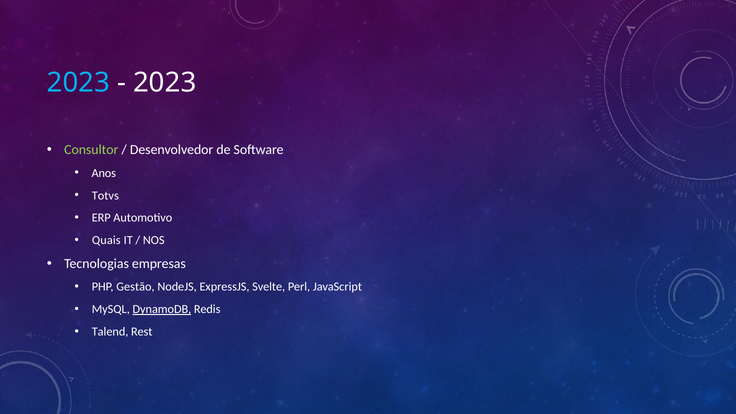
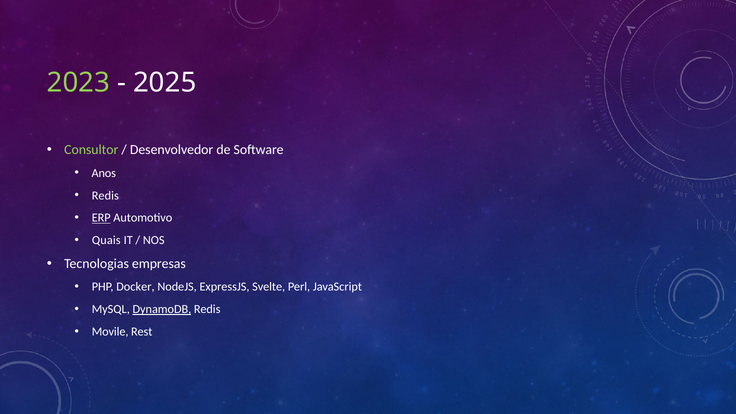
2023 colour: light blue -> light green (78, 83)
2023: 2023 -> 2025 (165, 83)
Totvs: Totvs -> Redis (105, 196)
ERP underline: none -> present (101, 218)
Gestão: Gestão -> Docker (135, 287)
Talend: Talend -> Movile (110, 332)
